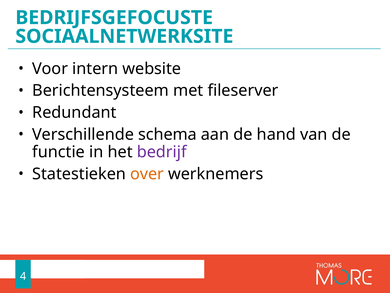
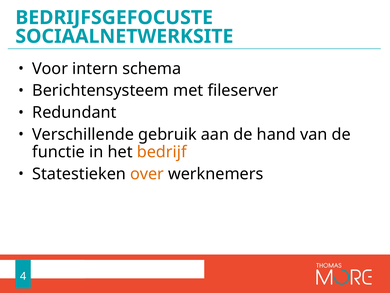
website: website -> schema (152, 69)
schema: schema -> gebruik (167, 134)
bedrijf colour: purple -> orange (162, 152)
